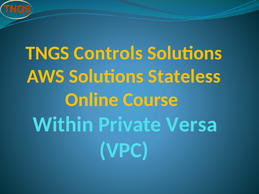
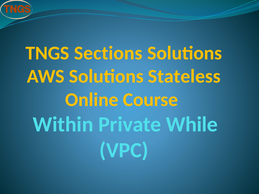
Controls: Controls -> Sections (108, 53)
Versa: Versa -> While (192, 125)
